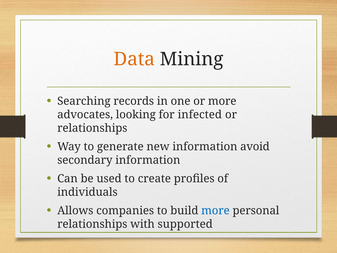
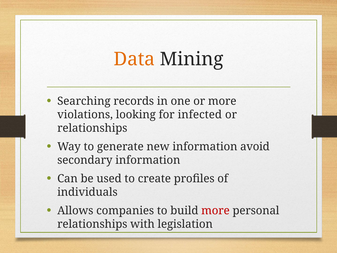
advocates: advocates -> violations (85, 114)
more colour: blue -> red (215, 211)
supported: supported -> legislation (185, 224)
